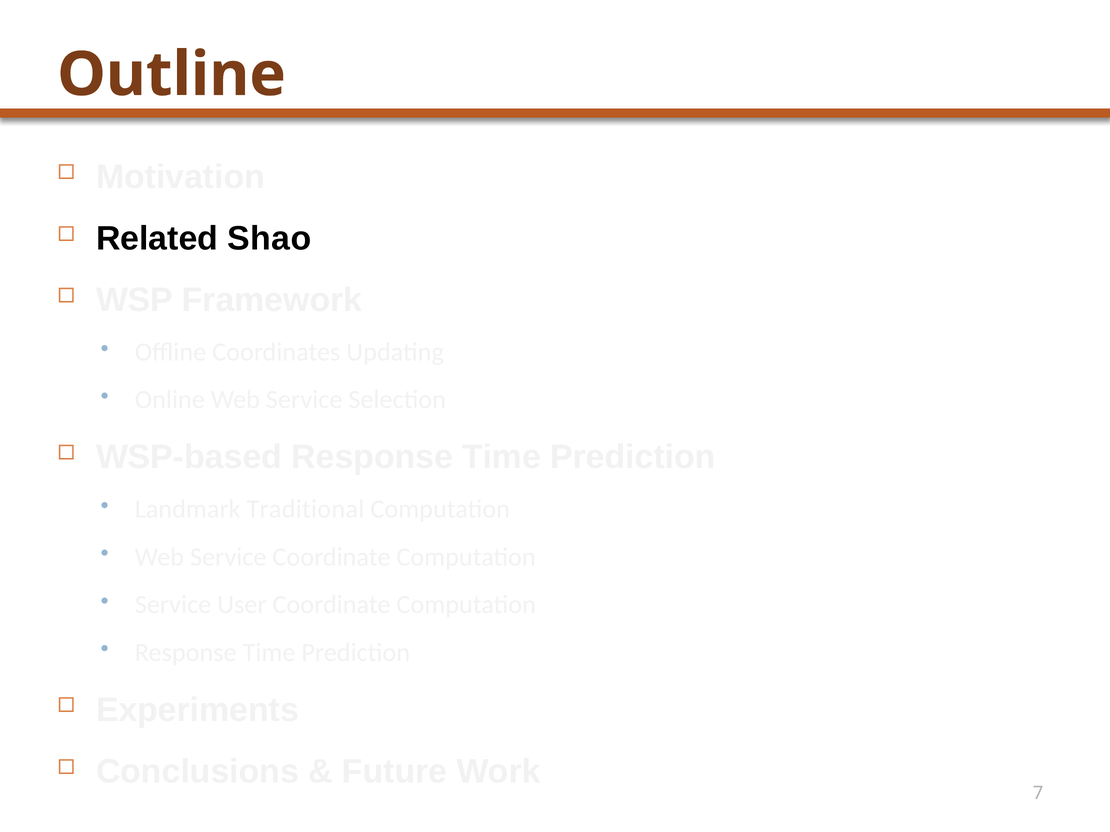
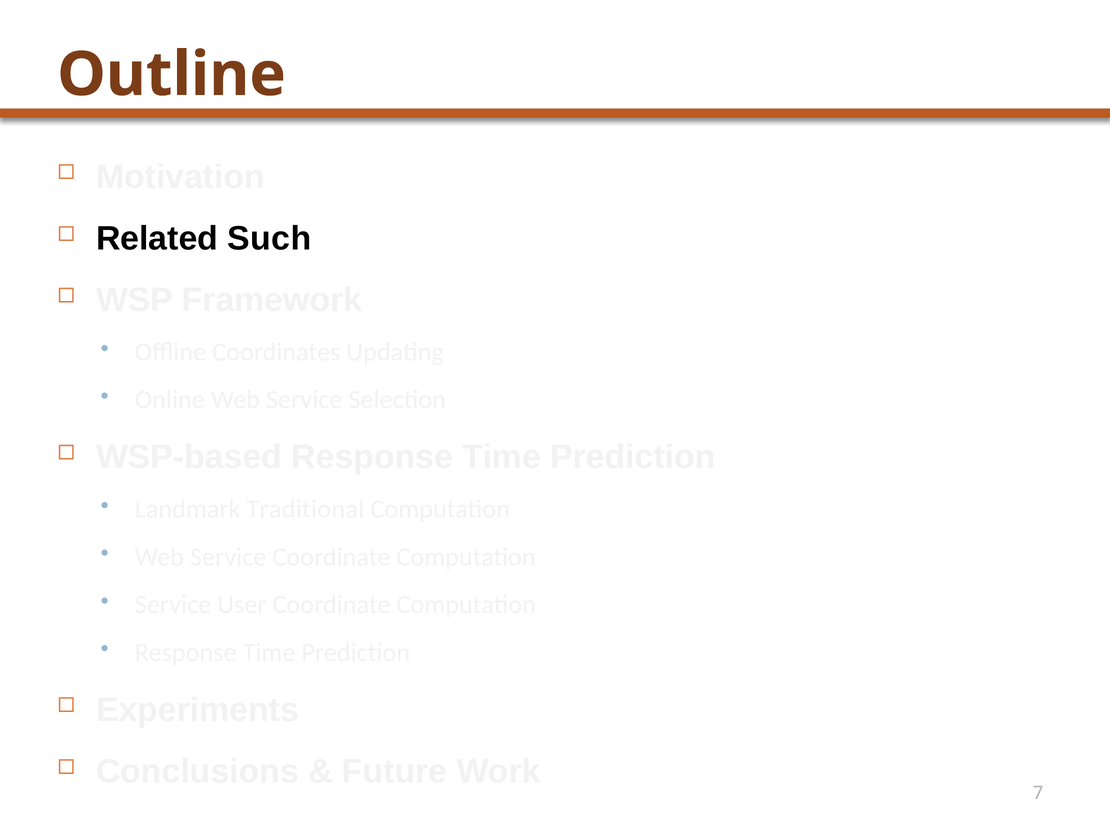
Shao: Shao -> Such (269, 239)
